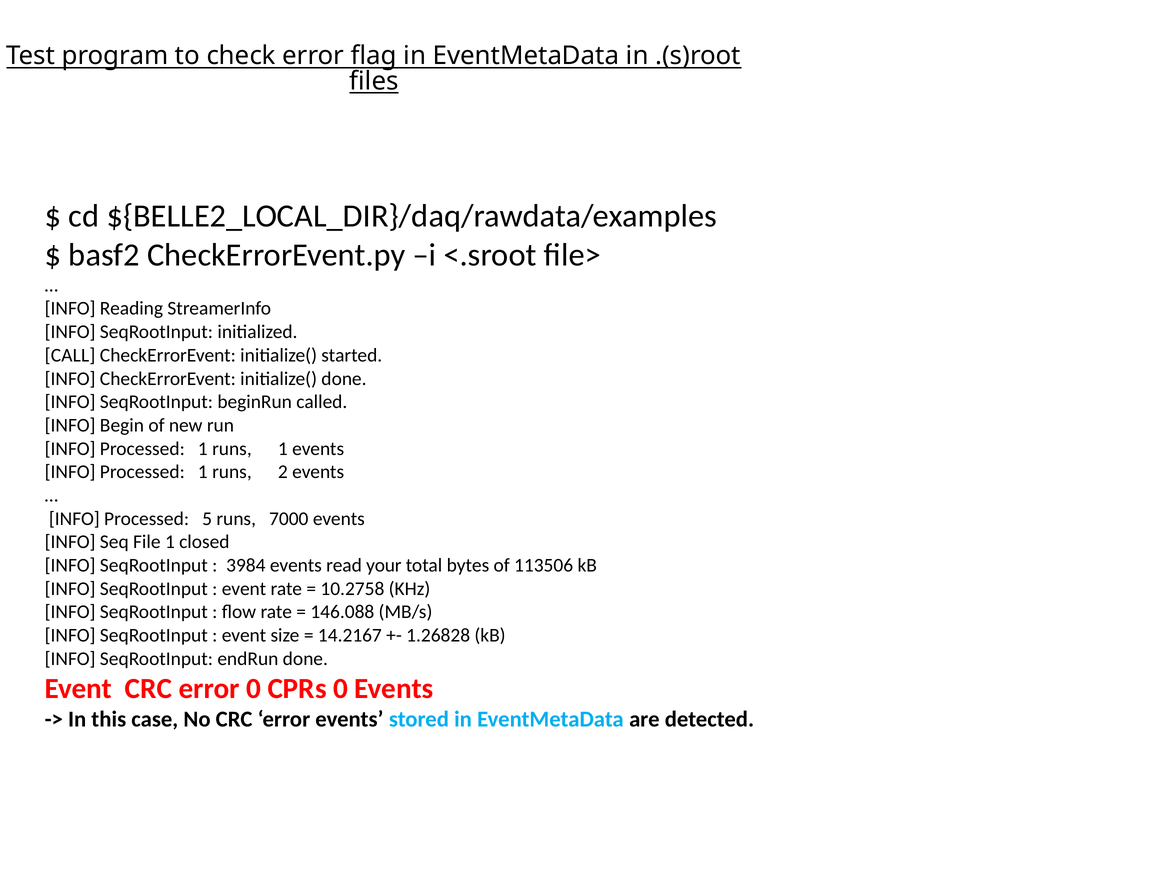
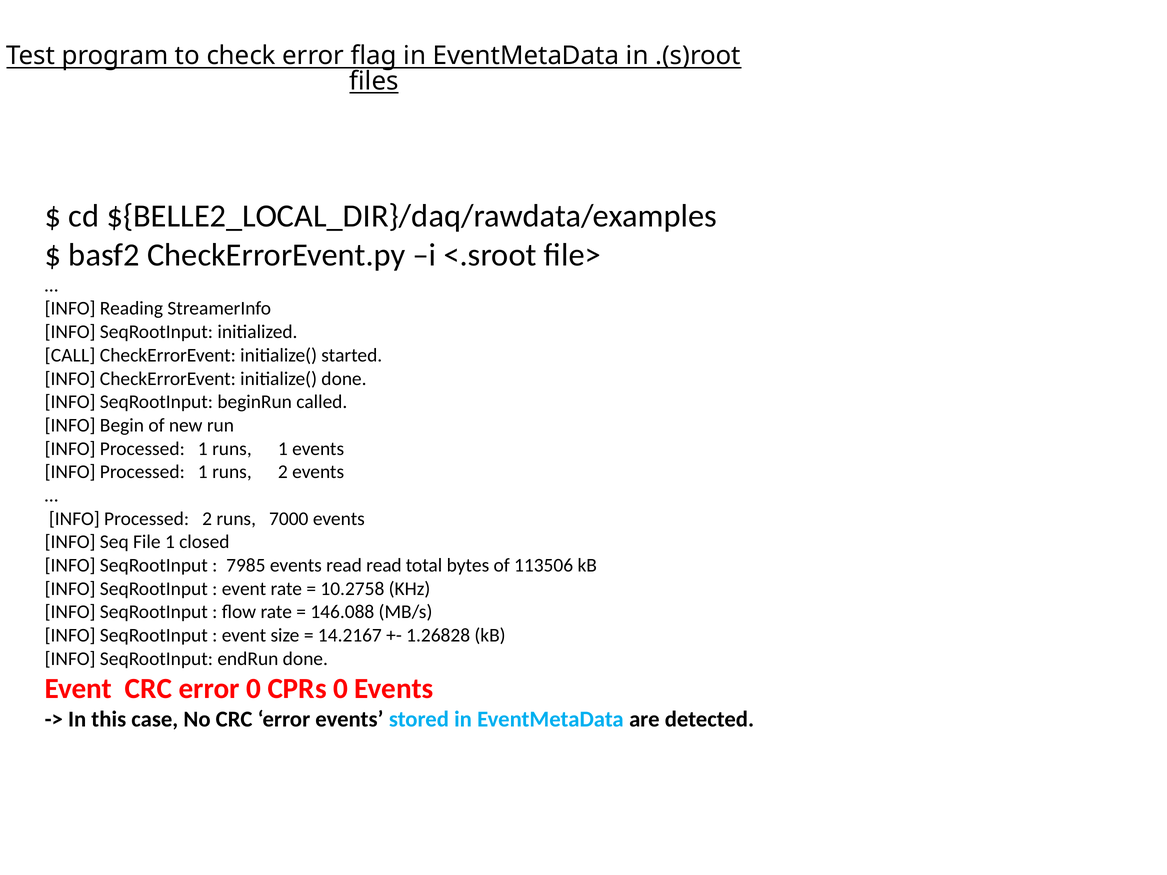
Processed 5: 5 -> 2 (207, 519)
3984: 3984 -> 7985 (246, 565)
read your: your -> read (384, 565)
